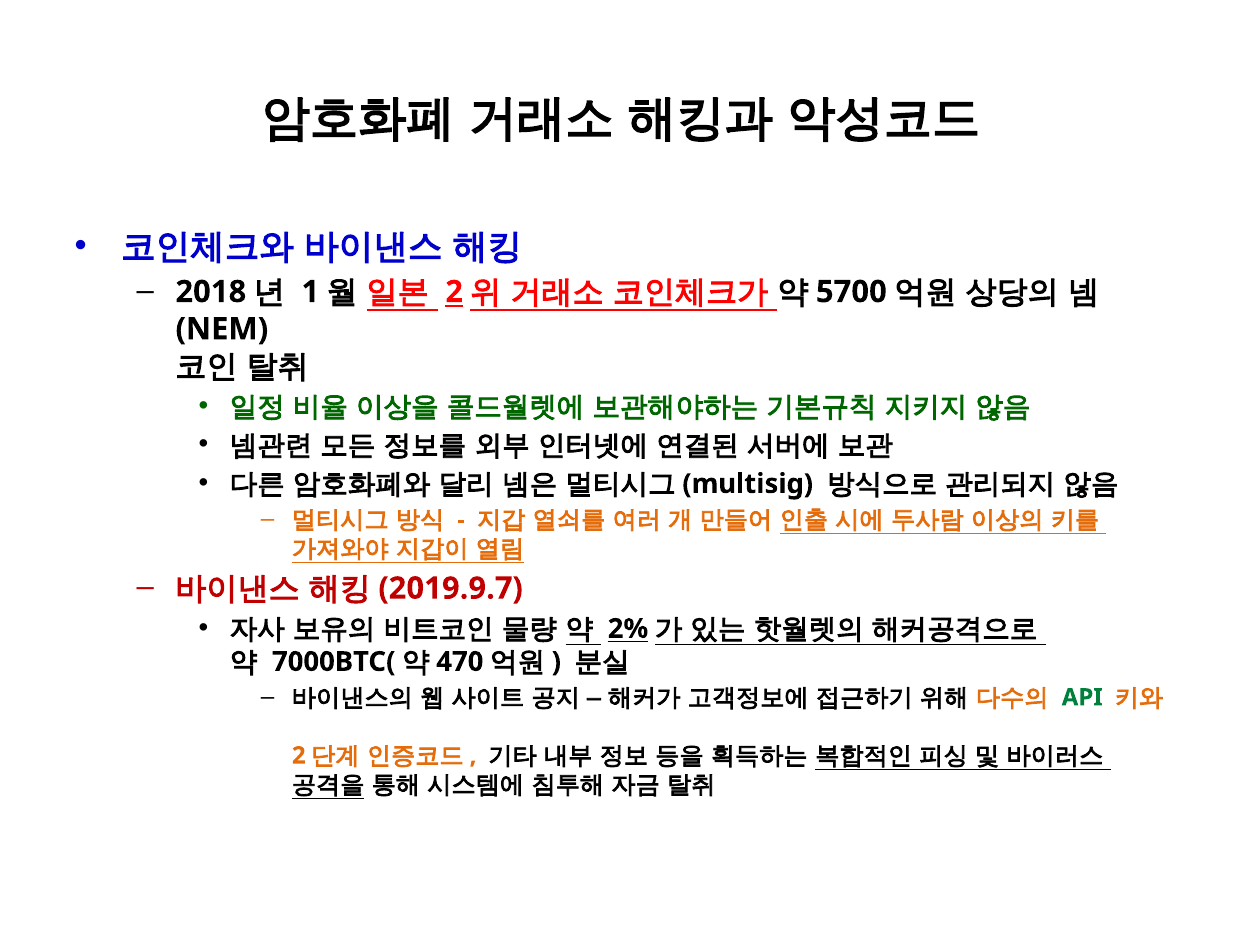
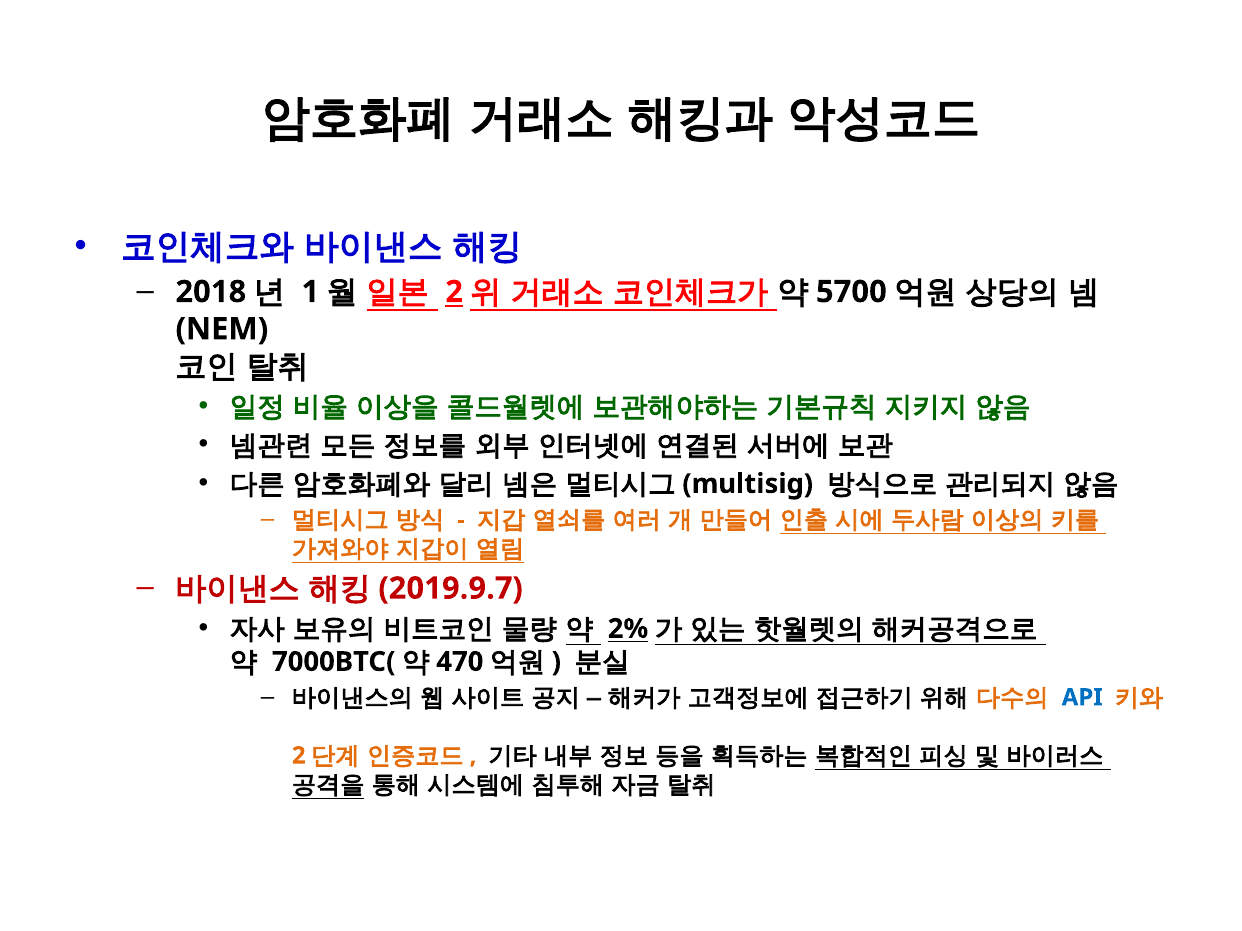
API colour: green -> blue (1082, 698)
